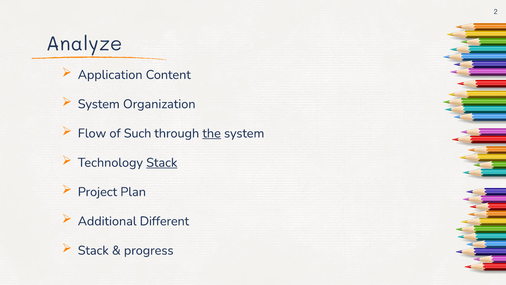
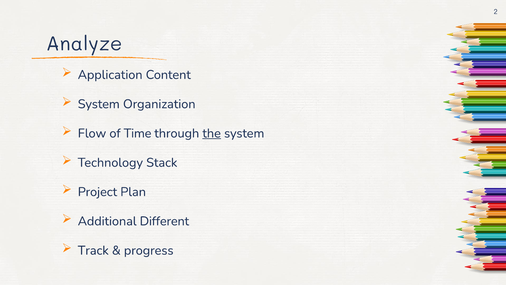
Such: Such -> Time (138, 133)
Stack underline: present -> none (162, 162)
Stack: Stack -> Track (93, 250)
